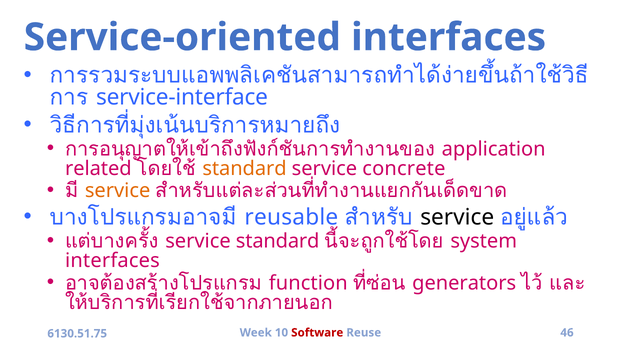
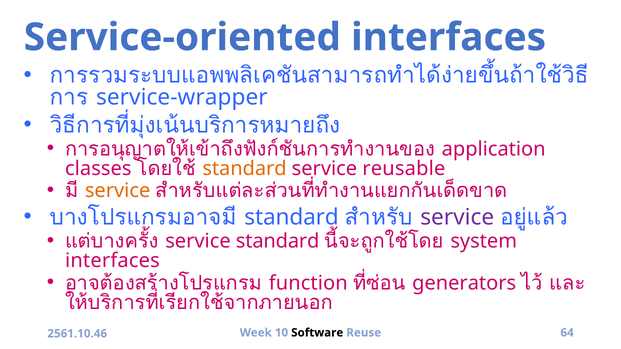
service-interface: service-interface -> service-wrapper (182, 98)
related: related -> classes (98, 169)
concrete: concrete -> reusable (404, 169)
reusable: reusable -> standard (292, 217)
service colour: black -> purple (457, 217)
Software colour: red -> black (317, 333)
46: 46 -> 64 (567, 333)
6130.51.75: 6130.51.75 -> 2561.10.46 (77, 334)
